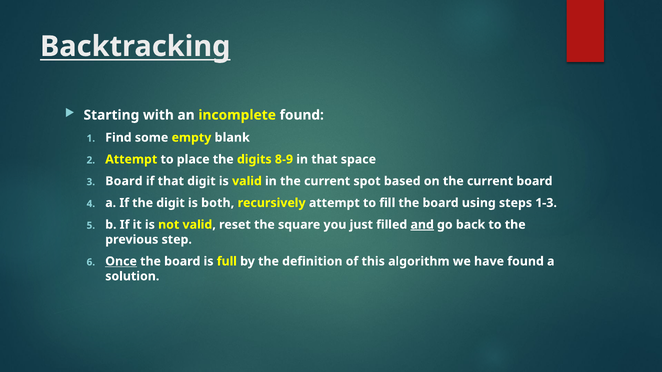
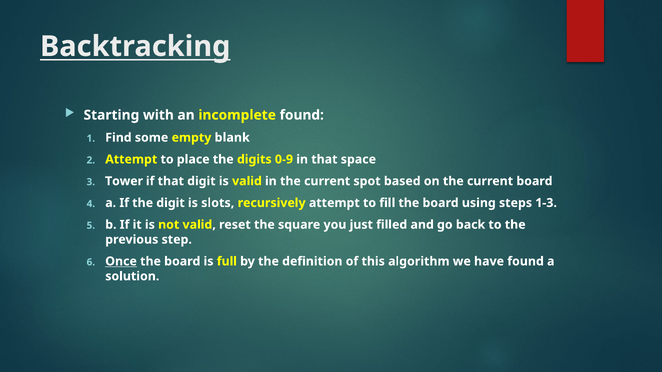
8-9: 8-9 -> 0-9 (284, 159)
Board: Board -> Tower (124, 181)
both: both -> slots (218, 203)
and underline: present -> none (422, 225)
